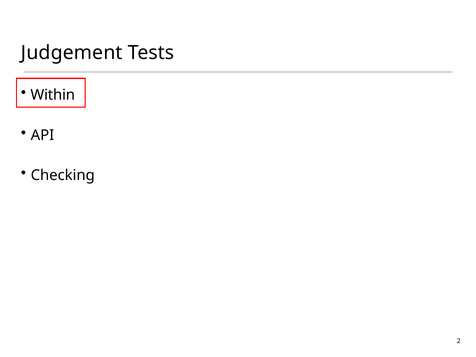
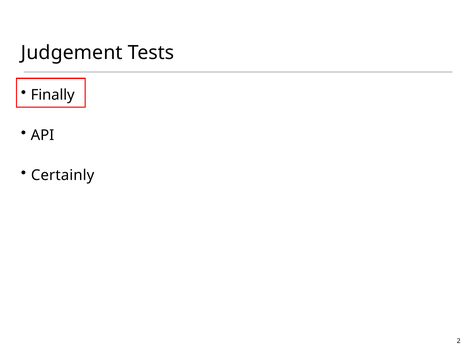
Within: Within -> Finally (53, 95)
Checking: Checking -> Certainly (63, 175)
